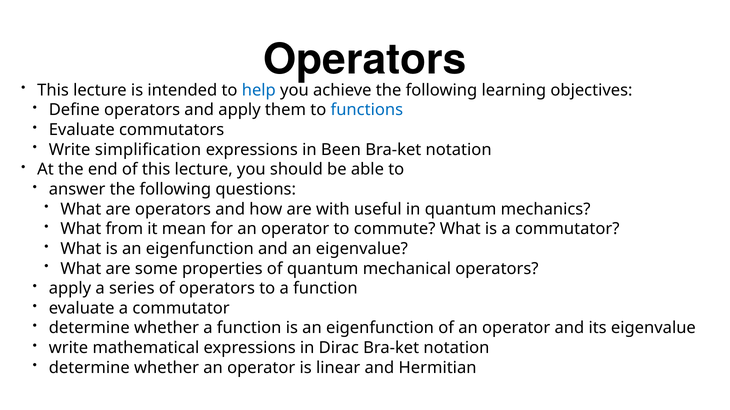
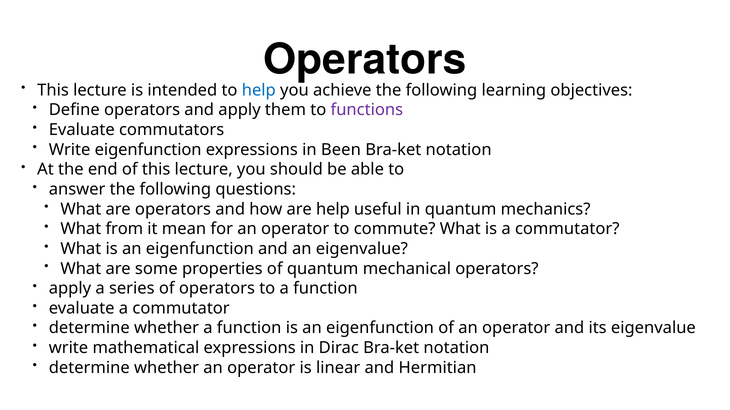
functions colour: blue -> purple (367, 110)
Write simplification: simplification -> eigenfunction (148, 150)
are with: with -> help (333, 209)
